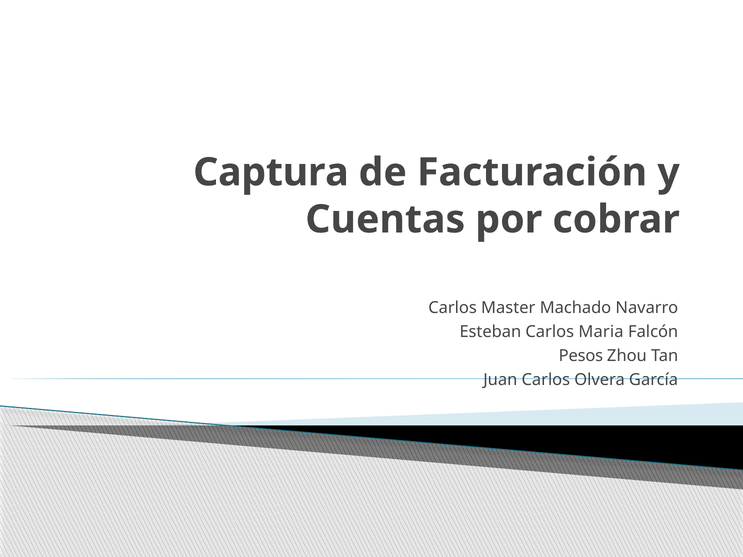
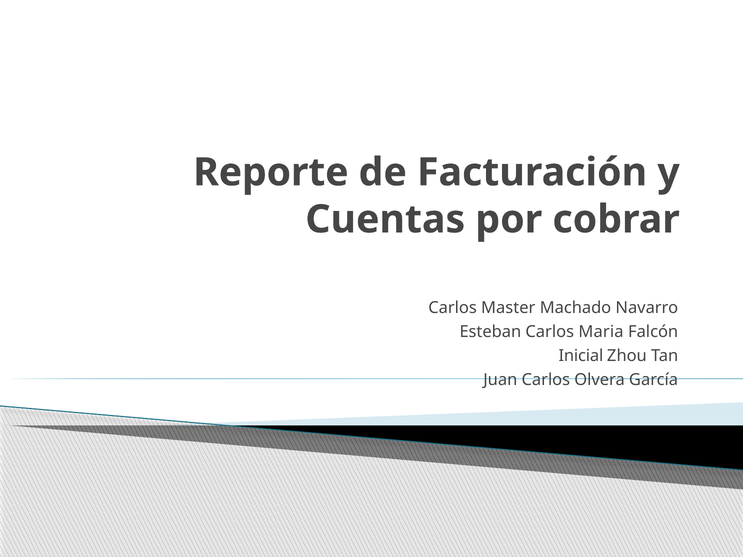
Captura: Captura -> Reporte (271, 172)
Pesos: Pesos -> Inicial (581, 356)
